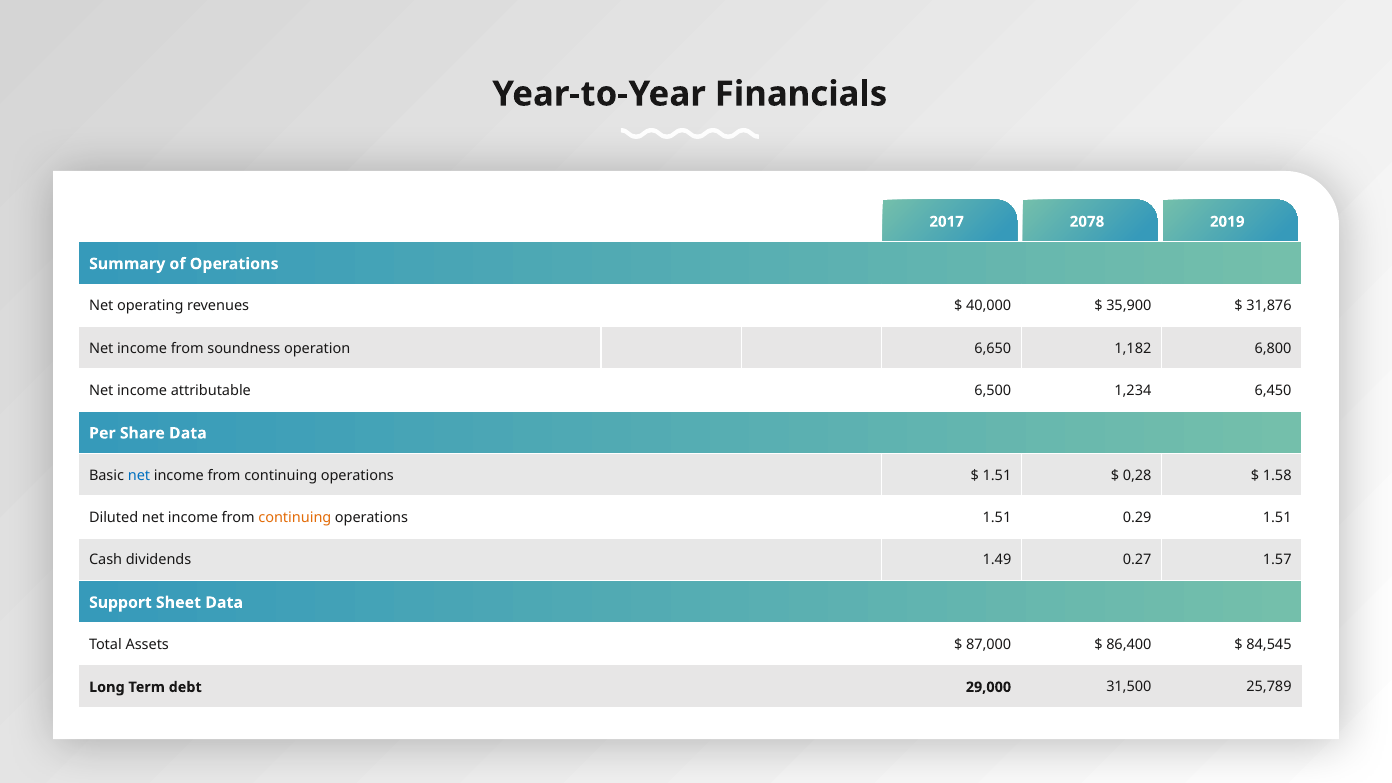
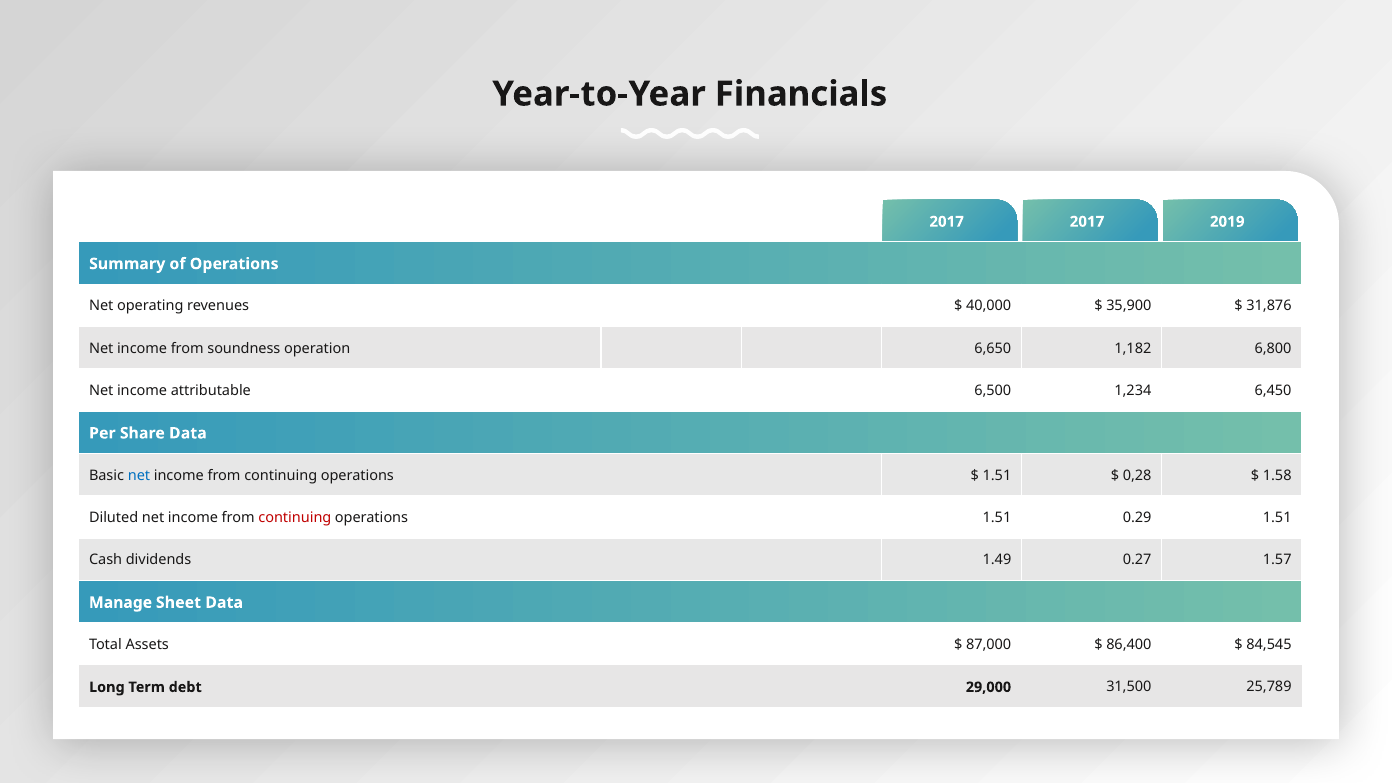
2017 2078: 2078 -> 2017 (1087, 222)
continuing colour: orange -> red (295, 518)
Support: Support -> Manage (120, 603)
